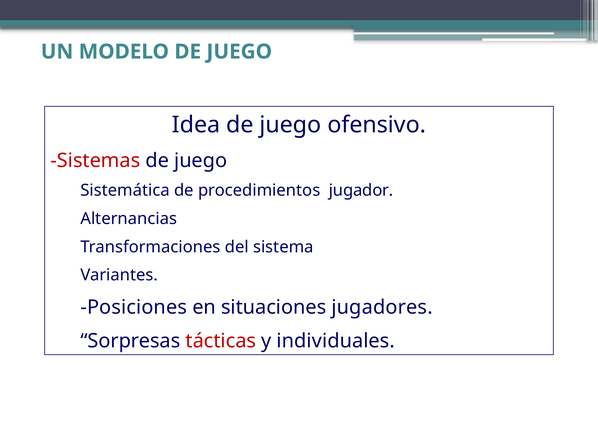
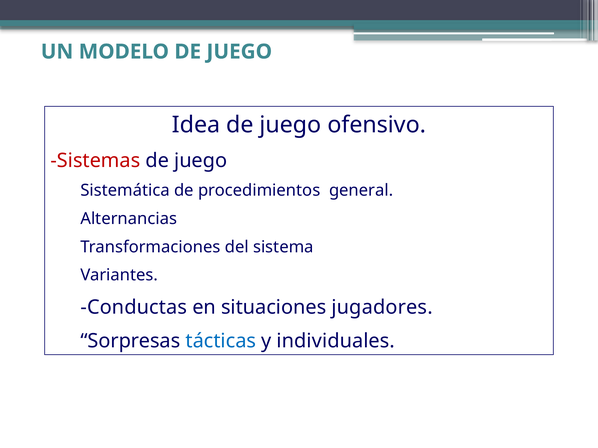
jugador: jugador -> general (361, 191)
Posiciones: Posiciones -> Conductas (134, 308)
tácticas colour: red -> blue (221, 341)
